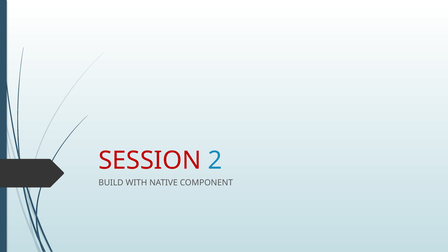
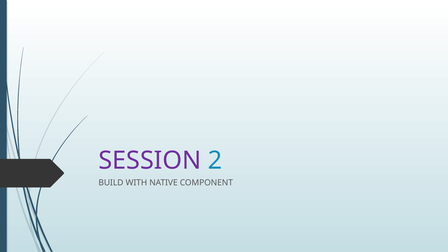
SESSION colour: red -> purple (150, 161)
